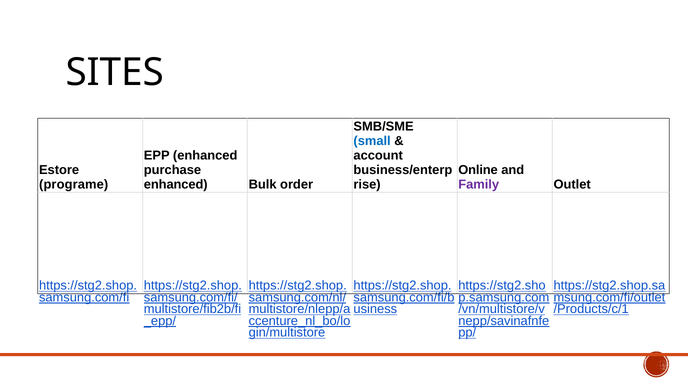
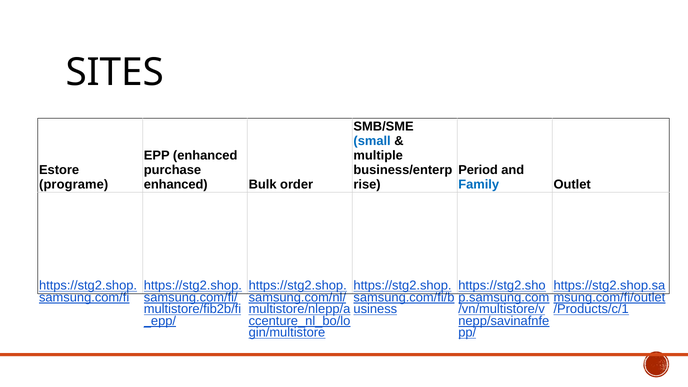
account: account -> multiple (378, 155)
Online: Online -> Period (478, 170)
Family colour: purple -> blue (479, 184)
